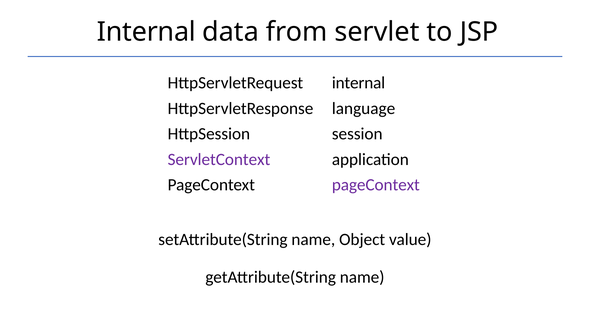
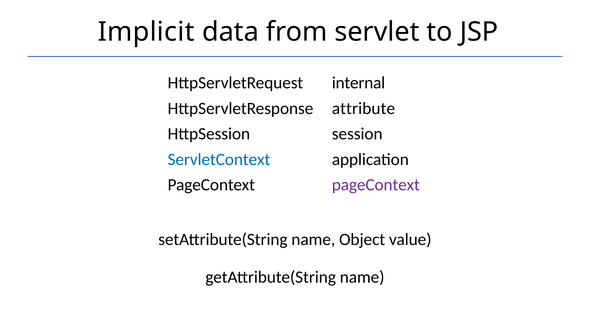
Internal: Internal -> Implicit (146, 32)
language: language -> attribute (363, 108)
ServletContext colour: purple -> blue (219, 159)
